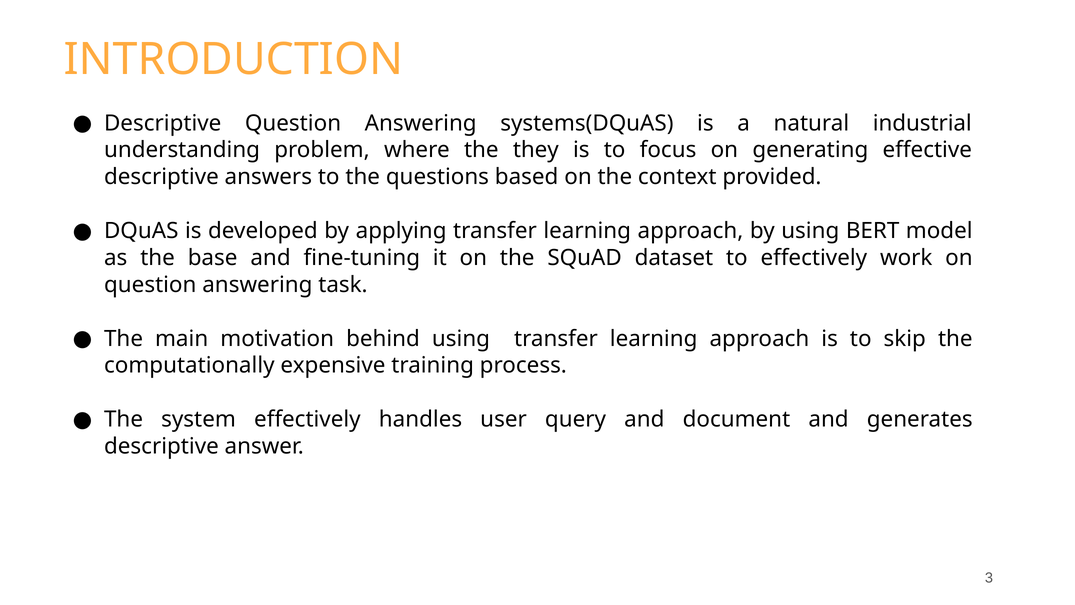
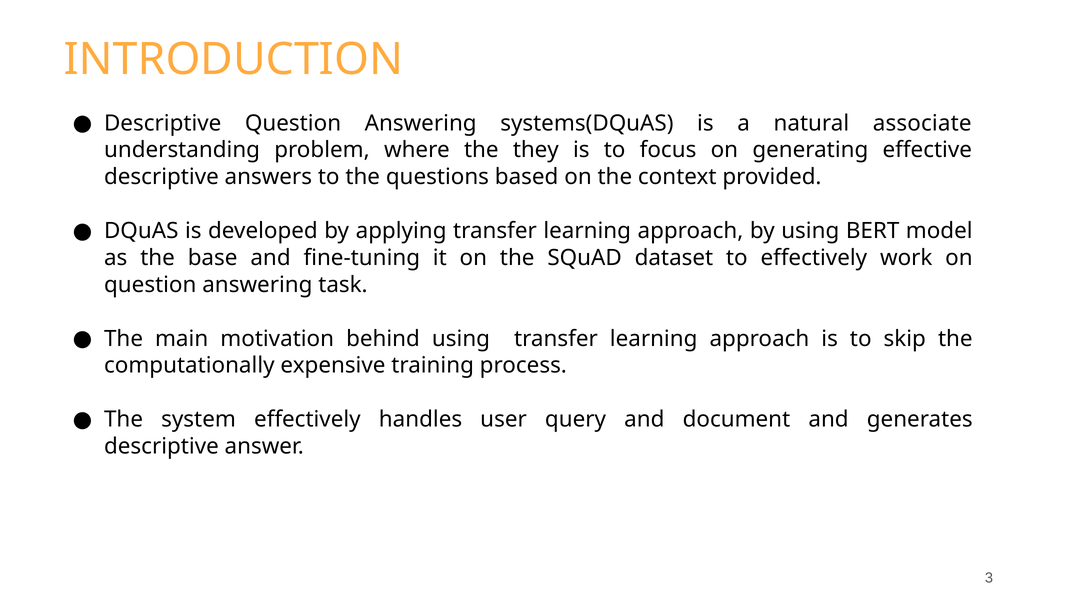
industrial: industrial -> associate (922, 123)
